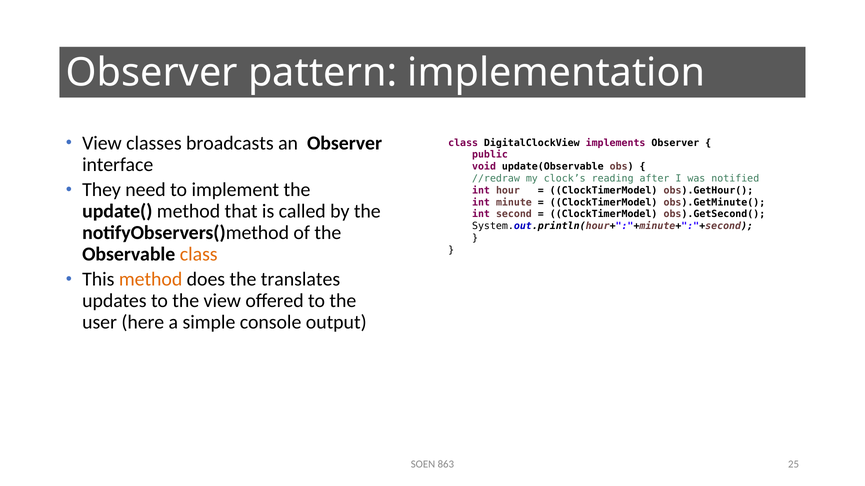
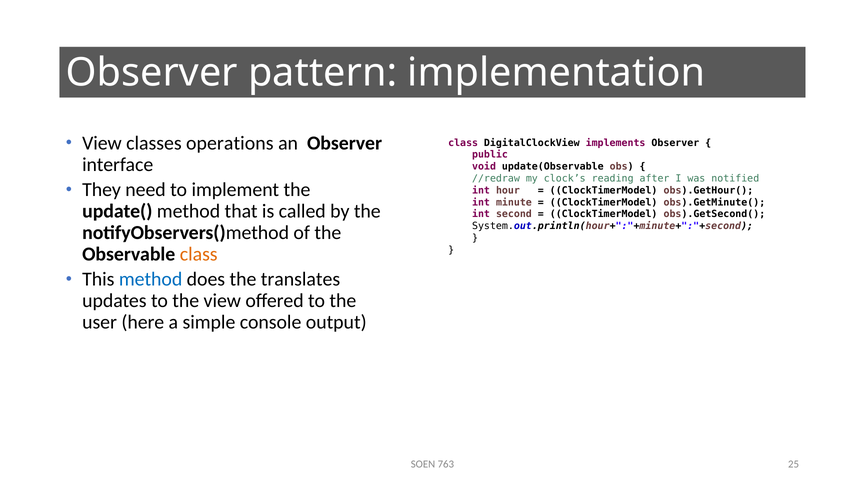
broadcasts: broadcasts -> operations (230, 143)
method colour: orange -> blue (151, 280)
863: 863 -> 763 (446, 465)
